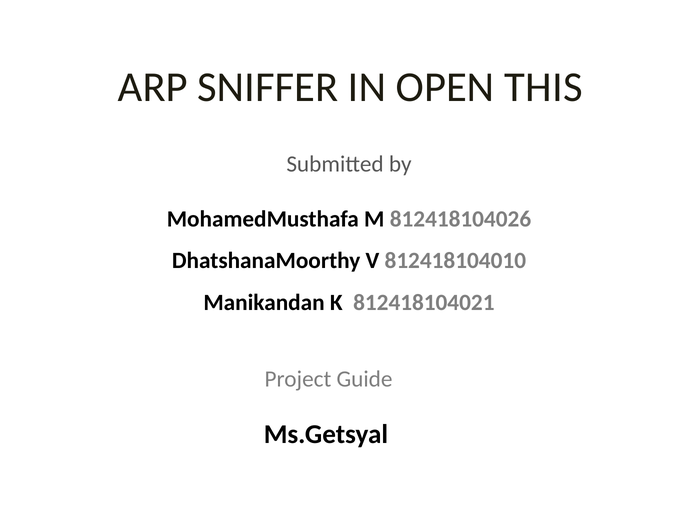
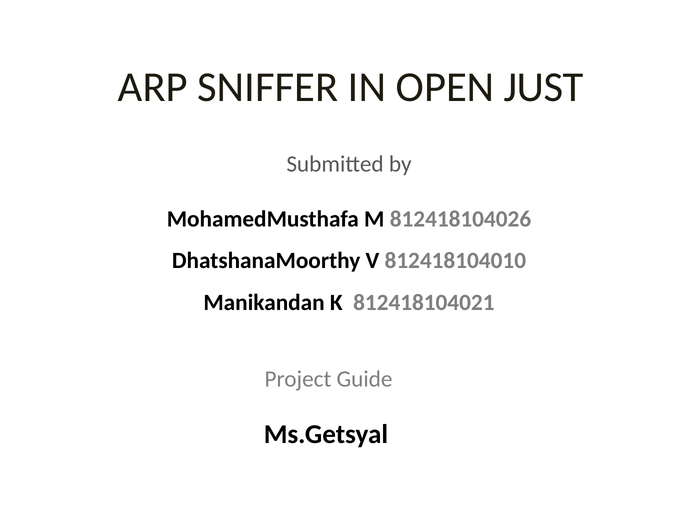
THIS: THIS -> JUST (544, 87)
